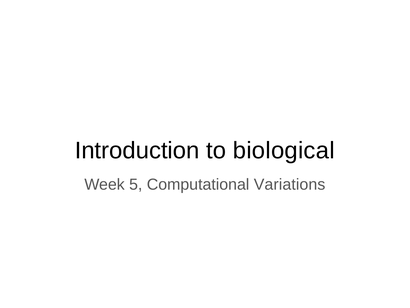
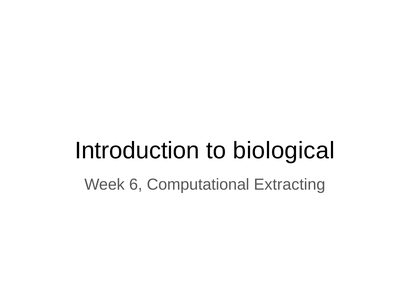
5: 5 -> 6 (136, 184)
Variations: Variations -> Extracting (290, 184)
